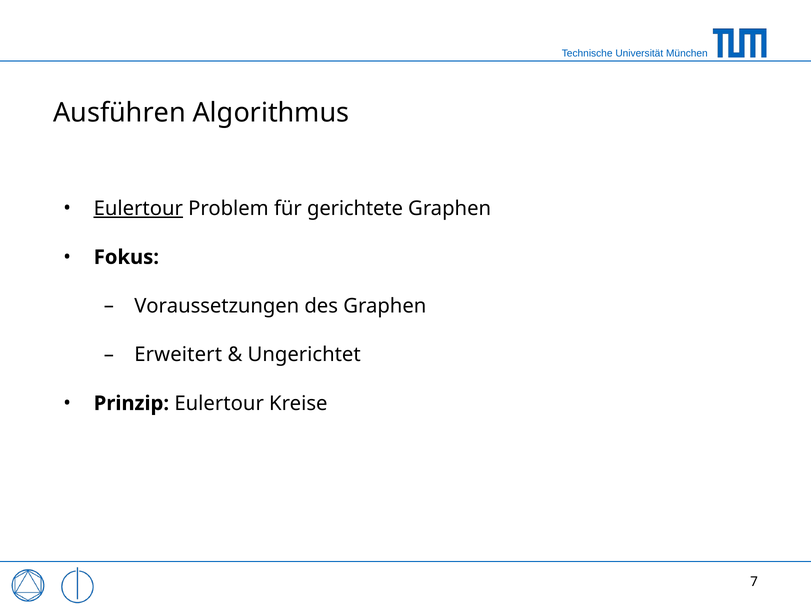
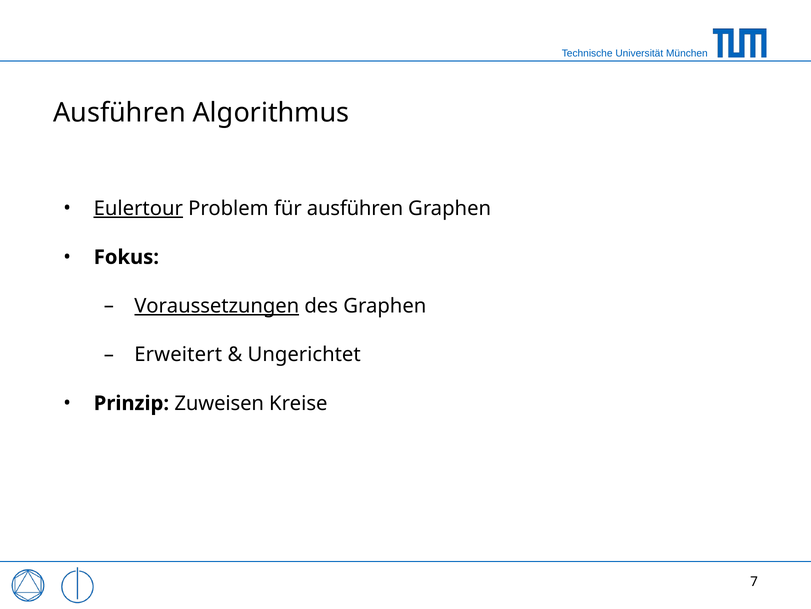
für gerichtete: gerichtete -> ausführen (355, 208)
Voraussetzungen underline: none -> present (217, 306)
Prinzip Eulertour: Eulertour -> Zuweisen (219, 403)
